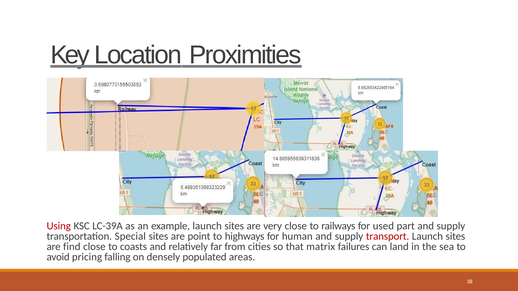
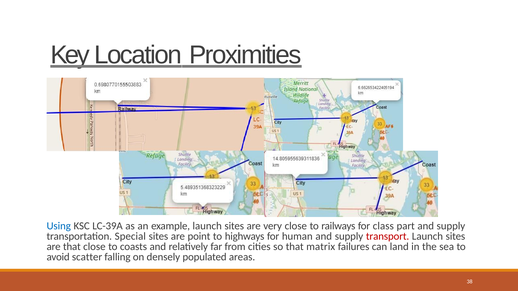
Using colour: red -> blue (59, 226)
used: used -> class (383, 226)
are find: find -> that (72, 247)
pricing: pricing -> scatter (87, 257)
